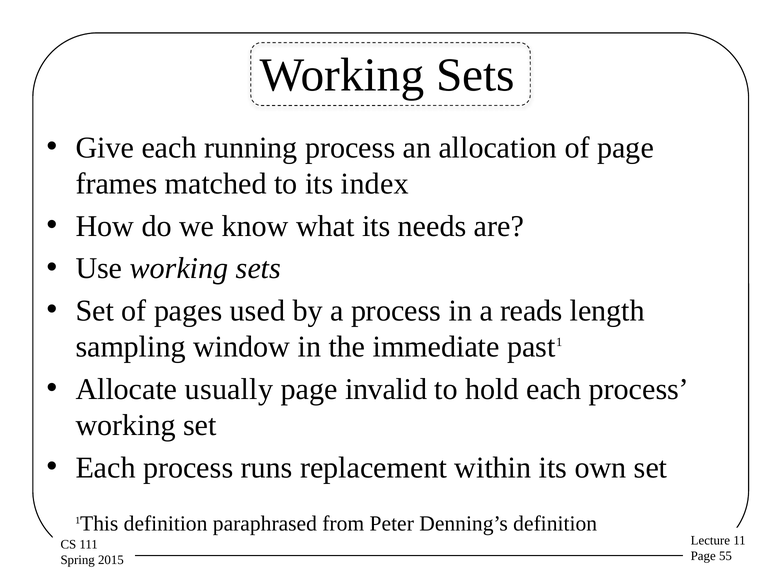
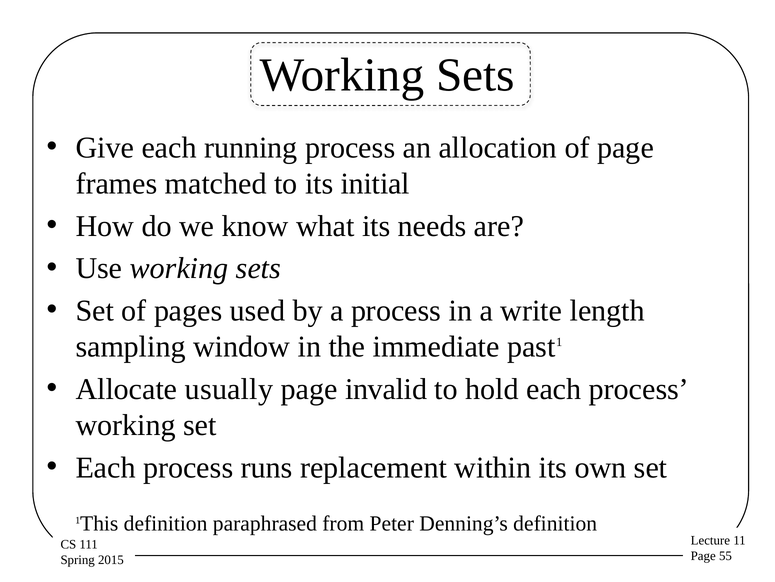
index: index -> initial (375, 184)
reads: reads -> write (531, 310)
